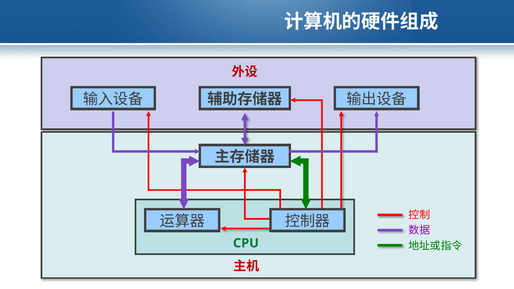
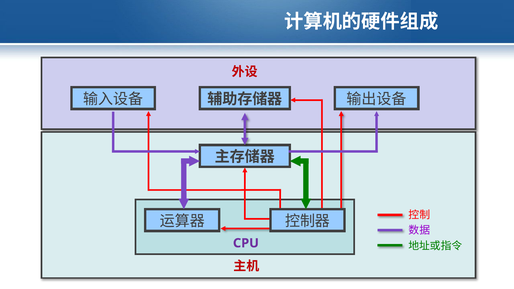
CPU colour: green -> purple (246, 243)
